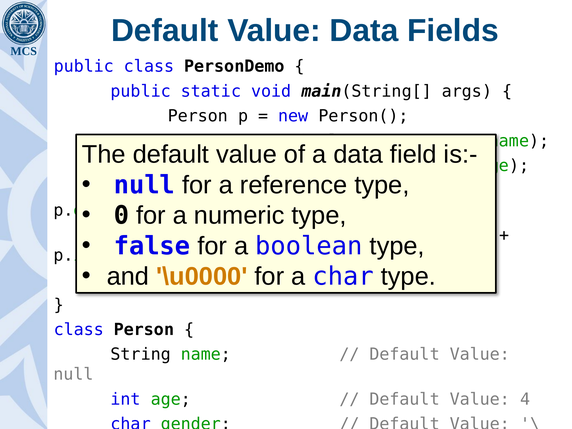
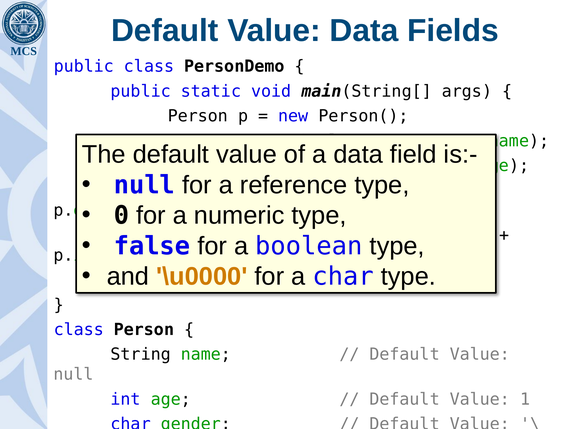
4: 4 -> 1 (525, 399)
